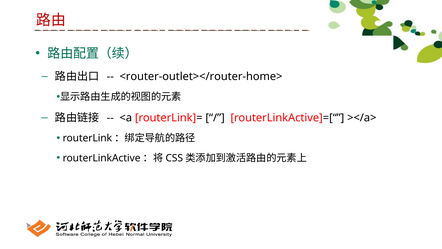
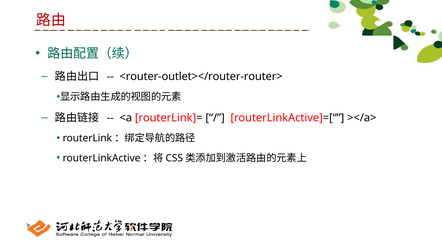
<router-outlet></router-home>: <router-outlet></router-home> -> <router-outlet></router-router> (201, 76)
